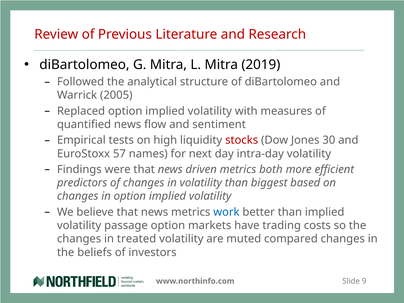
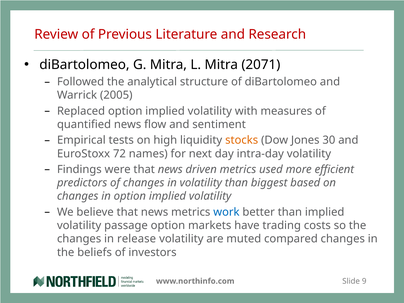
2019: 2019 -> 2071 (261, 65)
stocks colour: red -> orange (242, 140)
57: 57 -> 72 (119, 154)
both: both -> used (271, 169)
treated: treated -> release (137, 239)
